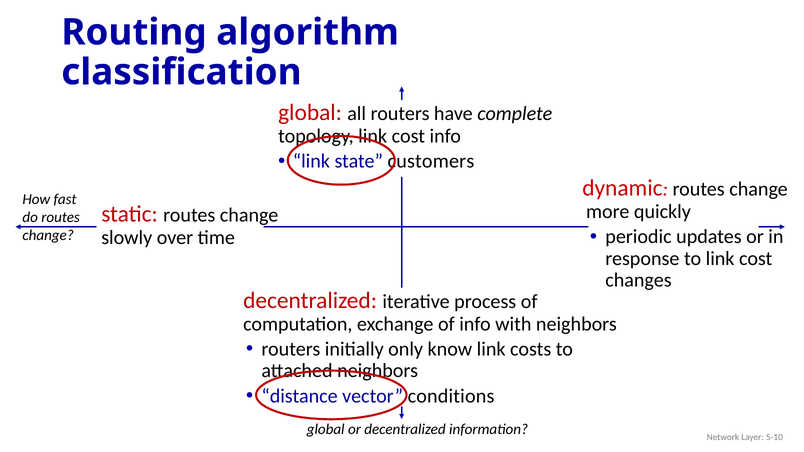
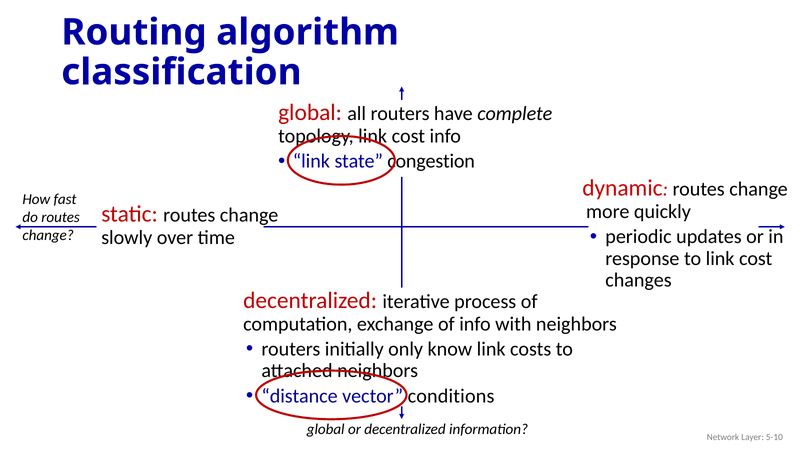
customers: customers -> congestion (431, 161)
